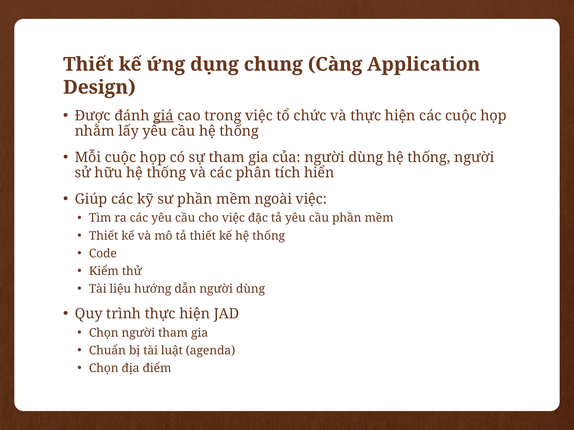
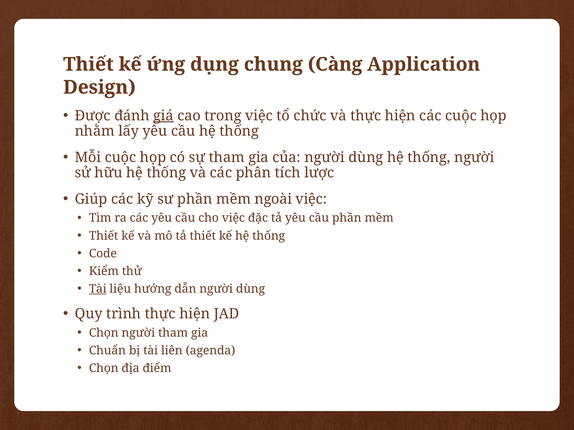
hiển: hiển -> lược (319, 173)
Tài underline: none -> present (98, 289)
luật: luật -> liên (172, 351)
